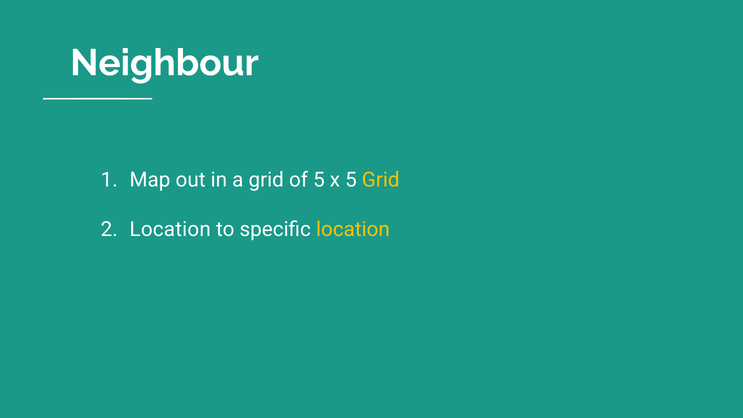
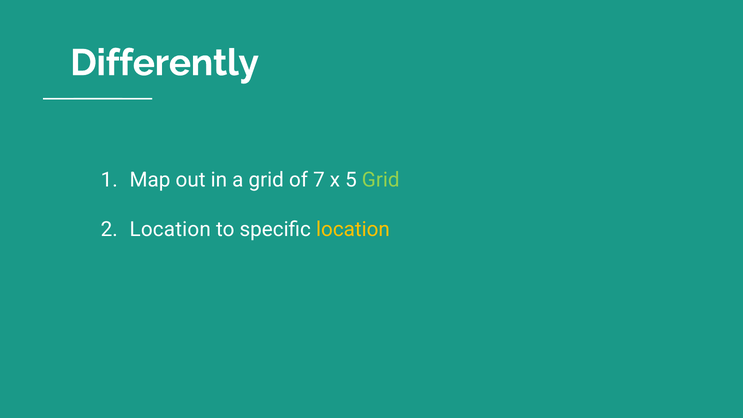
Neighbour: Neighbour -> Differently (165, 63)
of 5: 5 -> 7 (319, 180)
Grid colour: yellow -> light green (381, 180)
